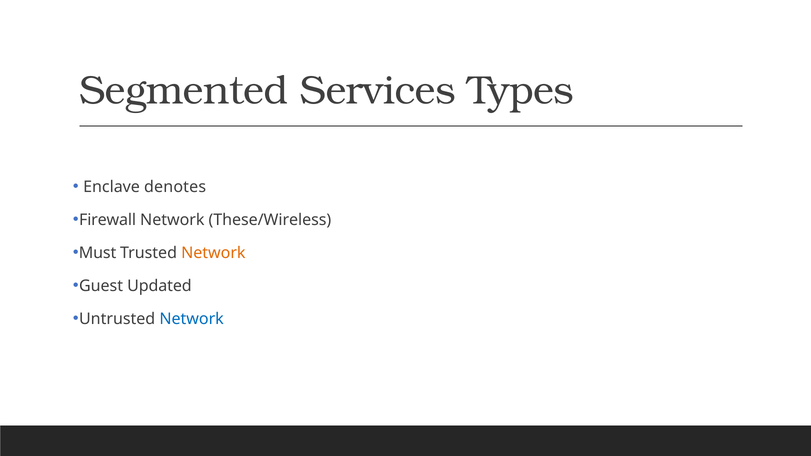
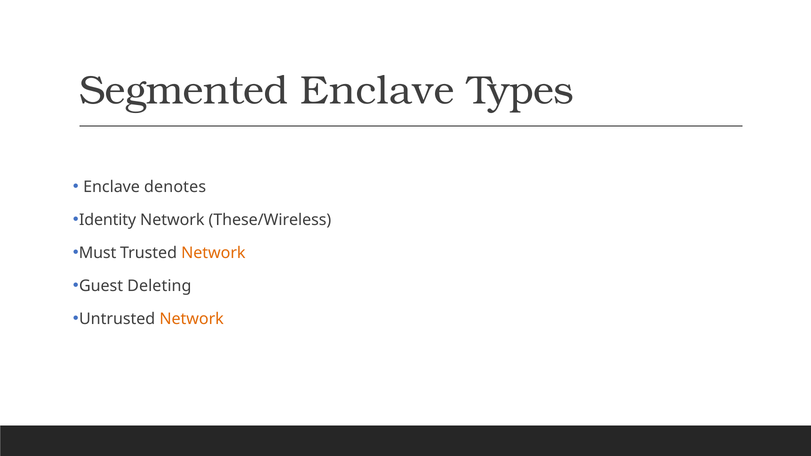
Segmented Services: Services -> Enclave (377, 91)
Firewall: Firewall -> Identity (108, 220)
Updated: Updated -> Deleting (159, 286)
Network colour: blue -> orange (192, 319)
